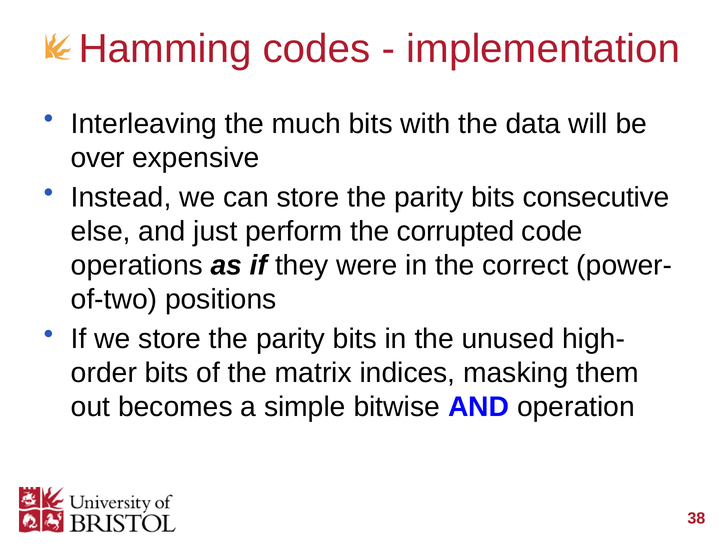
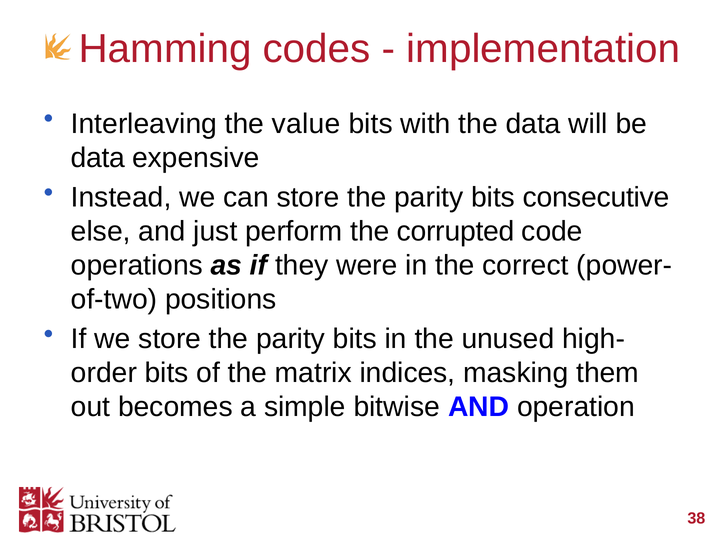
much: much -> value (306, 124)
over: over -> data (98, 158)
